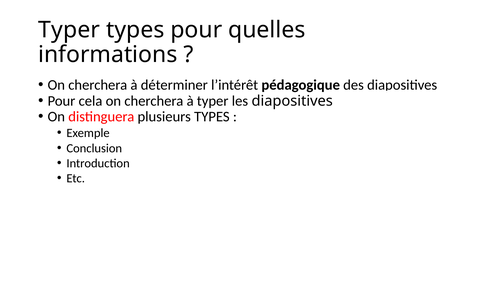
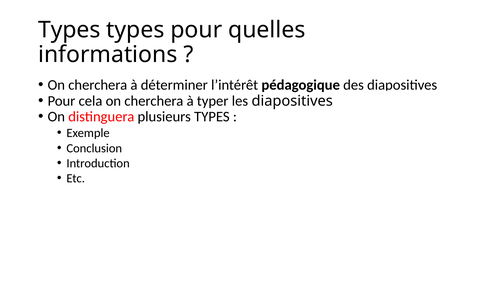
Typer: Typer -> Types (69, 30)
